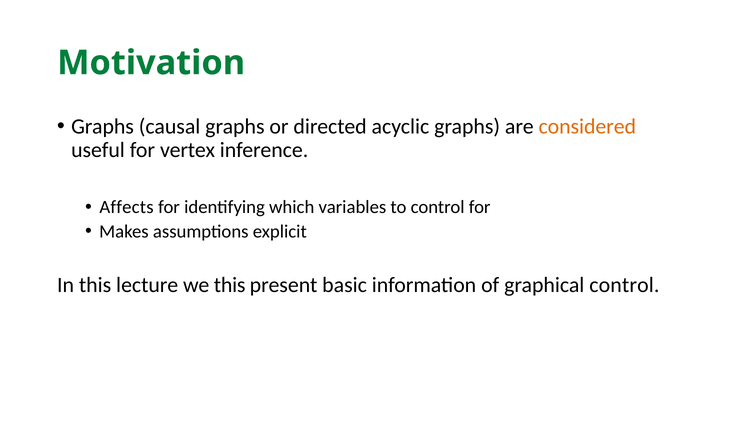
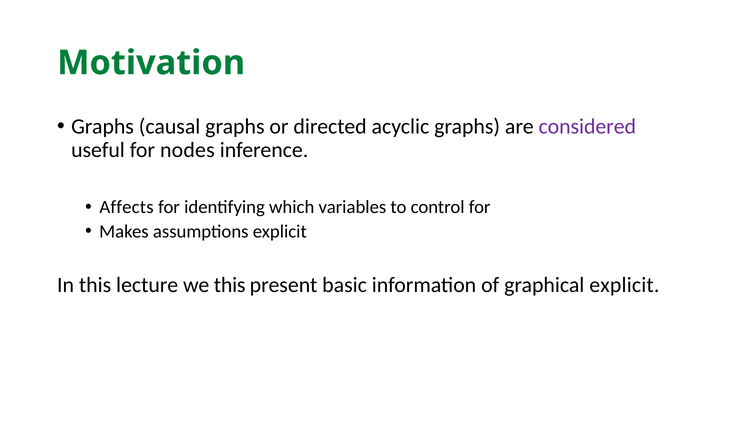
considered colour: orange -> purple (587, 127)
vertex: vertex -> nodes (187, 150)
graphical control: control -> explicit (624, 285)
